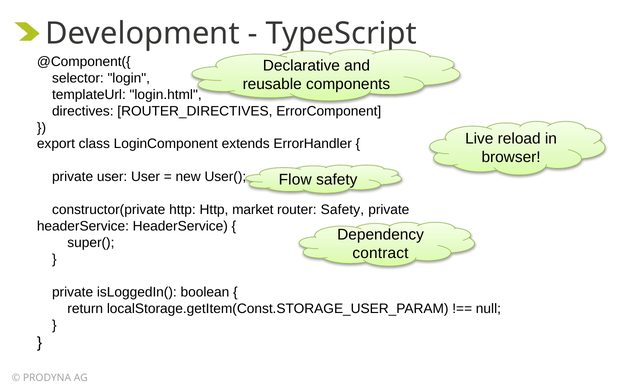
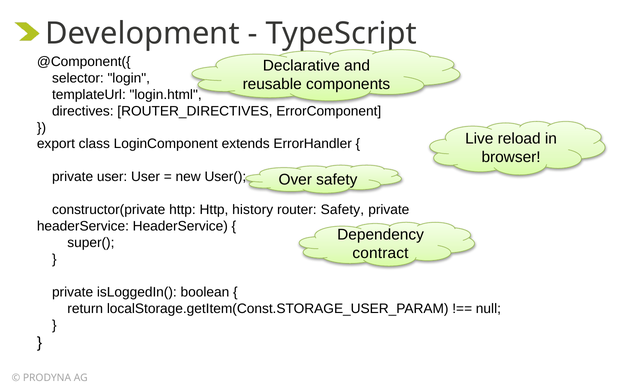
Flow: Flow -> Over (295, 180)
market: market -> history (253, 210)
